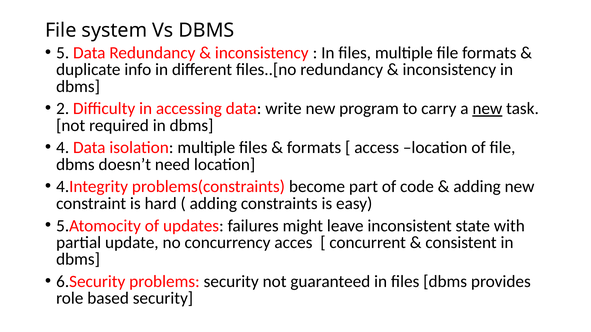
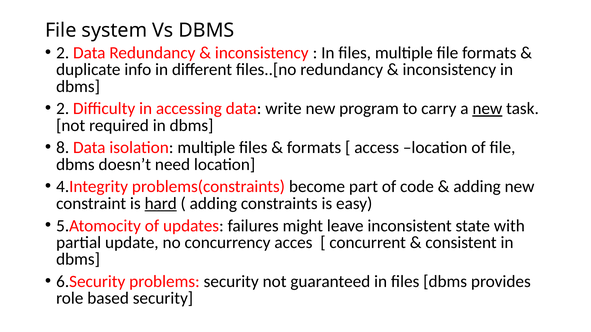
5: 5 -> 2 (63, 53)
4: 4 -> 8 (63, 148)
hard underline: none -> present (161, 204)
